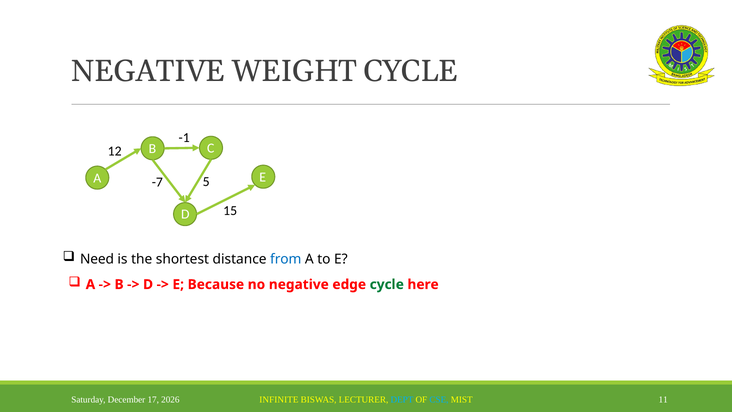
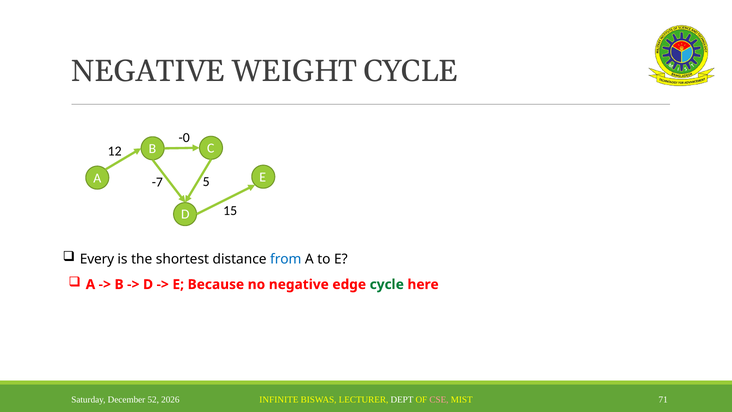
-1: -1 -> -0 (184, 138)
Need: Need -> Every (97, 259)
17: 17 -> 52 (153, 399)
DEPT colour: light blue -> white (402, 399)
CSE colour: light blue -> pink (439, 399)
11: 11 -> 71 (663, 399)
